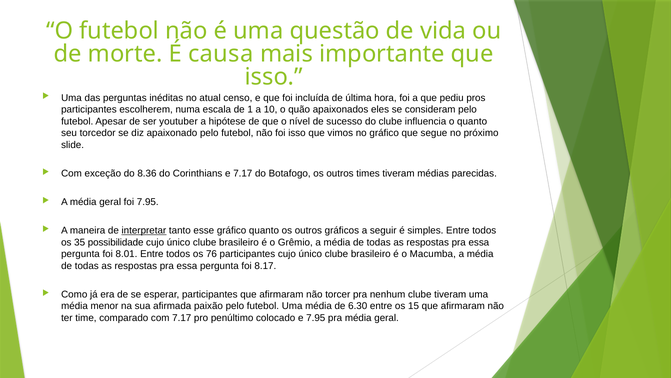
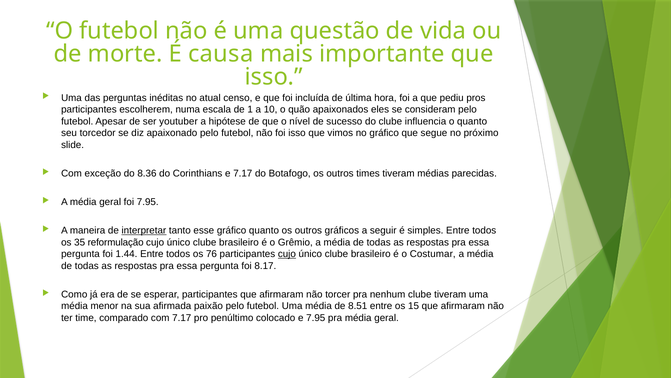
possibilidade: possibilidade -> reformulação (116, 242)
8.01: 8.01 -> 1.44 (127, 254)
cujo underline: none -> present (287, 254)
Macumba: Macumba -> Costumar (433, 254)
6.30: 6.30 -> 8.51 (358, 306)
